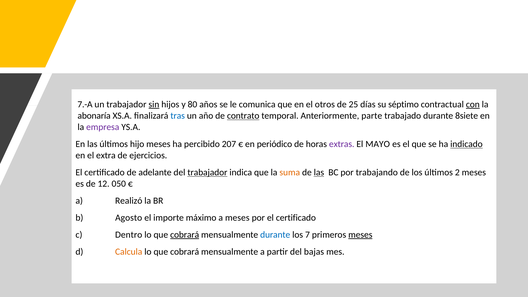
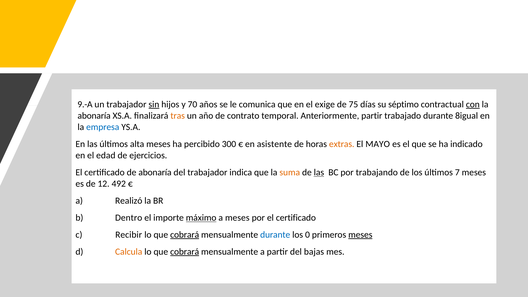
7.-A: 7.-A -> 9.-A (85, 104)
80: 80 -> 70 (192, 104)
otros: otros -> exige (325, 104)
25: 25 -> 75 (353, 104)
tras colour: blue -> orange (178, 116)
contrato underline: present -> none (243, 116)
Anteriormente parte: parte -> partir (372, 116)
8siete: 8siete -> 8igual (467, 116)
empresa colour: purple -> blue (103, 127)
hijo: hijo -> alta (137, 144)
207: 207 -> 300 (229, 144)
periódico: periódico -> asistente (274, 144)
extras colour: purple -> orange (342, 144)
indicado underline: present -> none (466, 144)
extra: extra -> edad (106, 156)
de adelante: adelante -> abonaría (155, 172)
trabajador underline: present -> none (207, 172)
2: 2 -> 7 (457, 172)
050: 050 -> 492 (119, 184)
Agosto: Agosto -> Dentro (129, 218)
máximo underline: none -> present (201, 218)
Dentro: Dentro -> Recibir (129, 235)
7: 7 -> 0 (308, 235)
cobrará underline: none -> present (185, 252)
